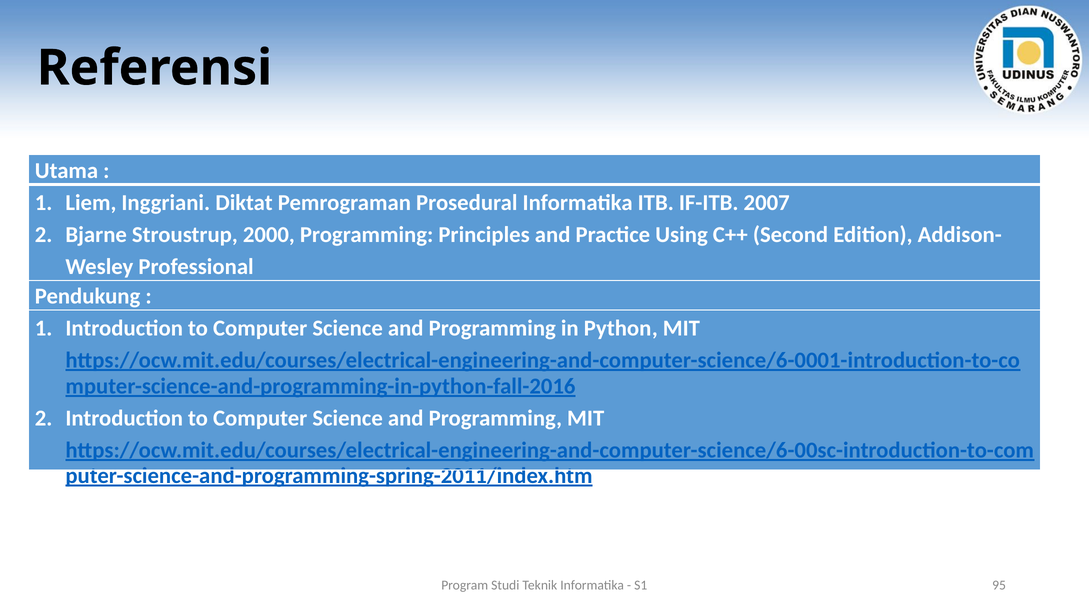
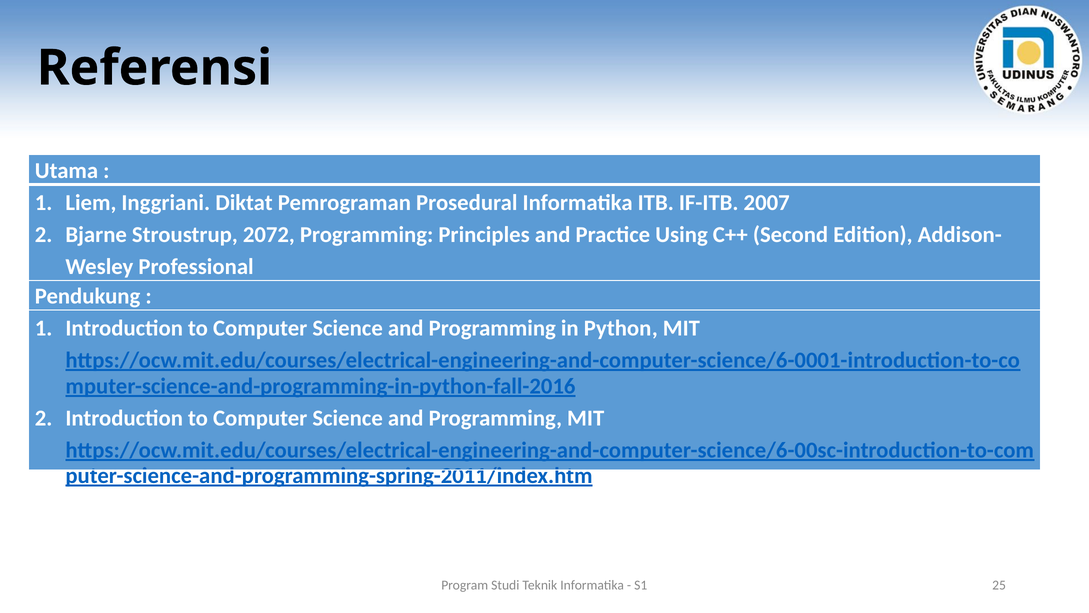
2000: 2000 -> 2072 (269, 235)
95: 95 -> 25 (999, 585)
